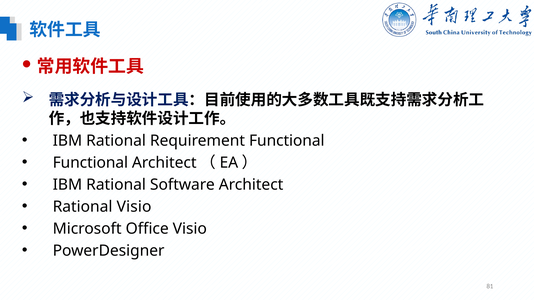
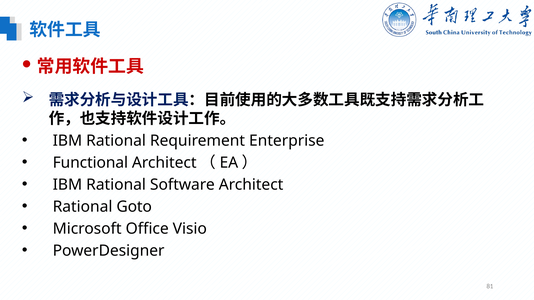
Requirement Functional: Functional -> Enterprise (287, 141)
Rational Visio: Visio -> Goto (134, 207)
